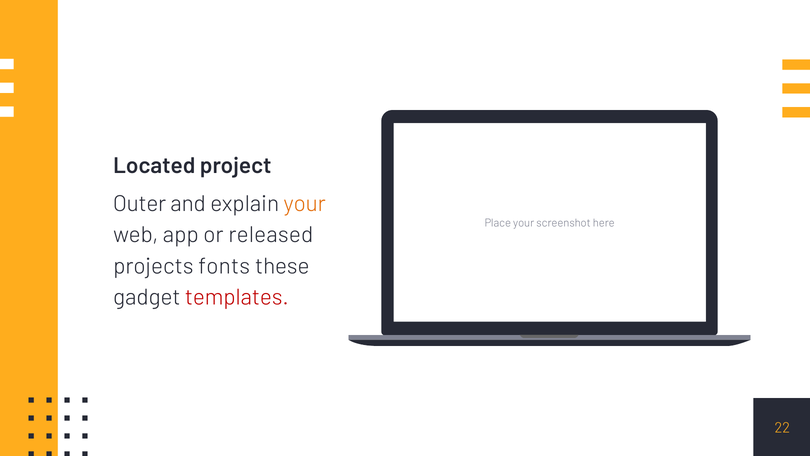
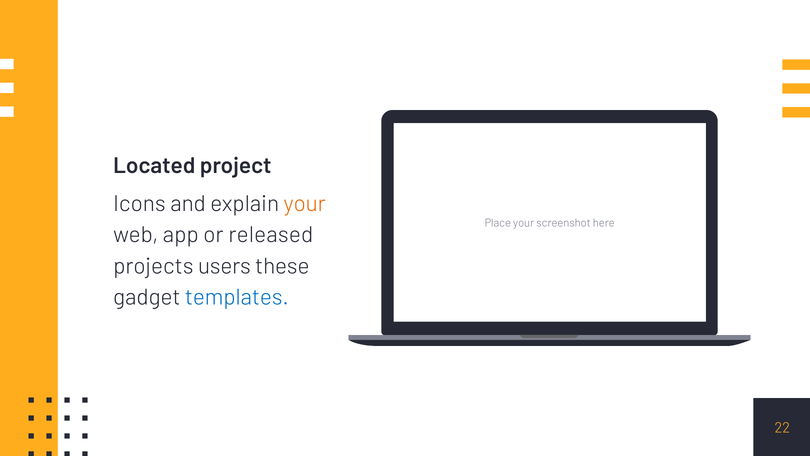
Outer: Outer -> Icons (139, 204)
fonts: fonts -> users (224, 266)
templates colour: red -> blue (237, 297)
